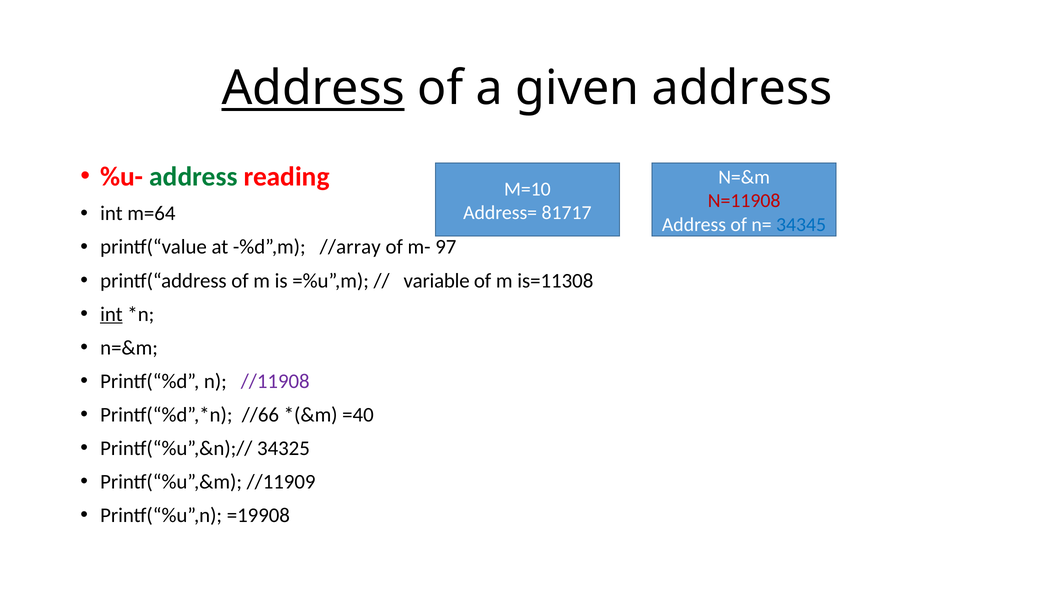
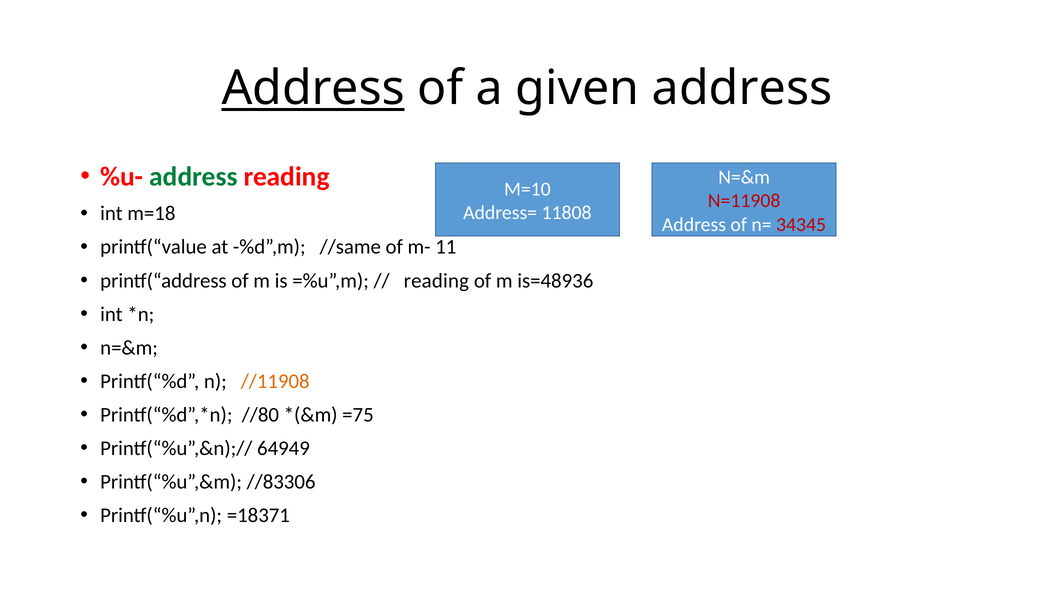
m=64: m=64 -> m=18 (151, 214)
81717: 81717 -> 11808 (567, 213)
34345 colour: blue -> red (801, 225)
//array: //array -> //same (350, 247)
97: 97 -> 11 (446, 247)
variable: variable -> reading (436, 281)
is=11308: is=11308 -> is=48936 (555, 281)
int underline: present -> none (111, 314)
//11908 colour: purple -> orange (275, 381)
//66: //66 -> //80 (260, 415)
=40: =40 -> =75 (358, 415)
34325: 34325 -> 64949 (283, 449)
//11909: //11909 -> //83306 (281, 482)
=19908: =19908 -> =18371 (258, 516)
